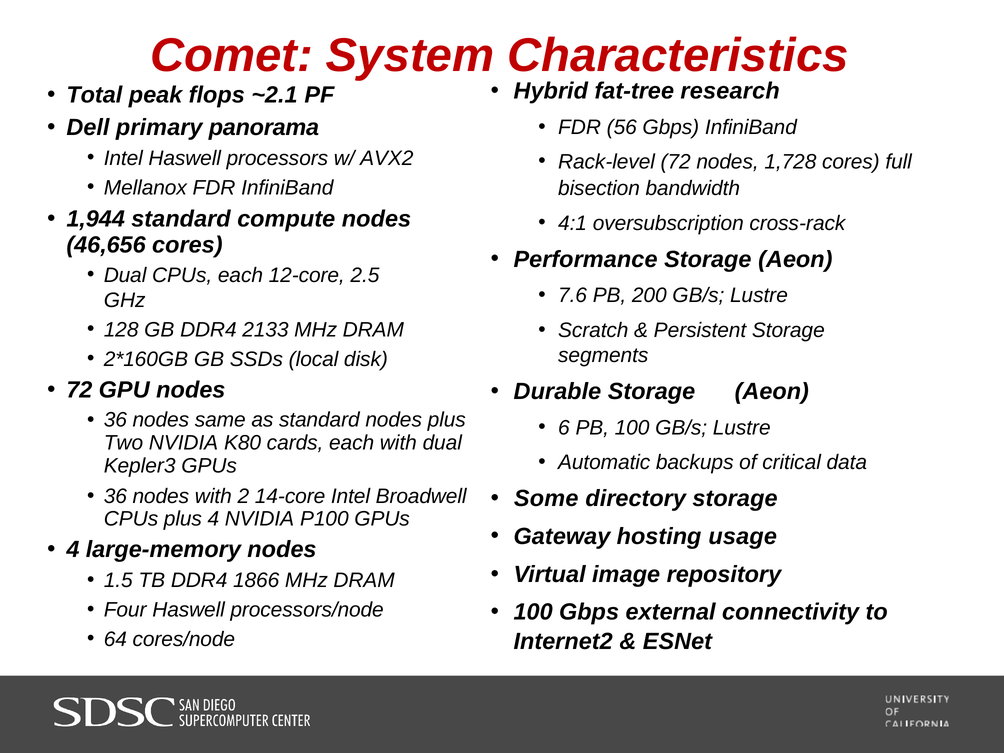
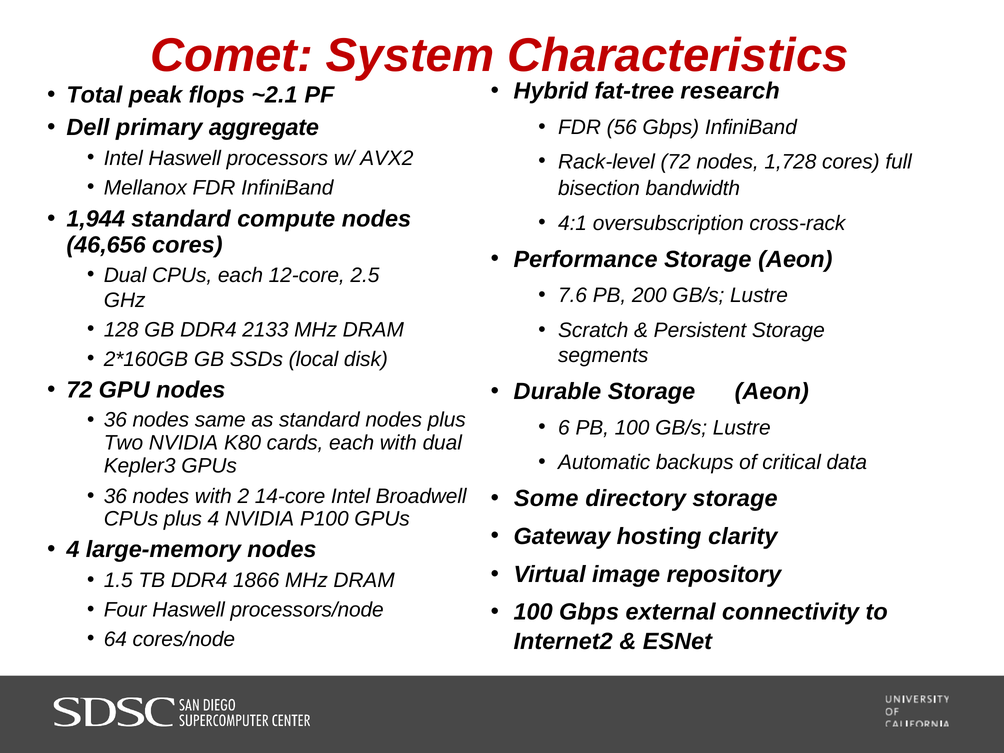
panorama: panorama -> aggregate (264, 127)
usage: usage -> clarity (743, 536)
